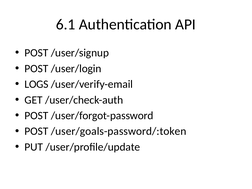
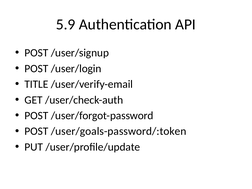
6.1: 6.1 -> 5.9 (66, 24)
LOGS: LOGS -> TITLE (36, 84)
